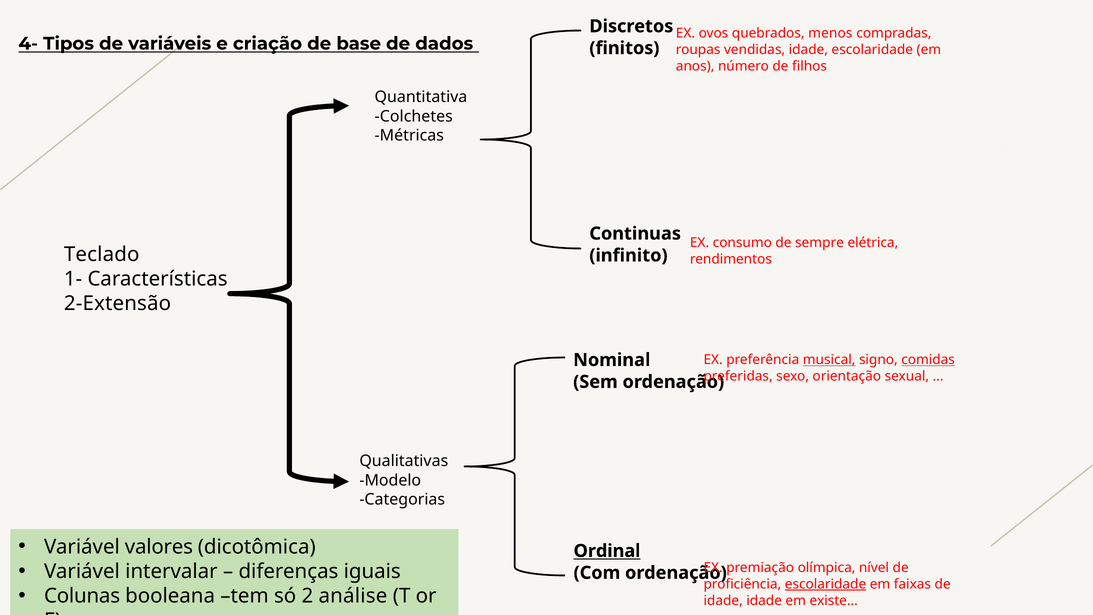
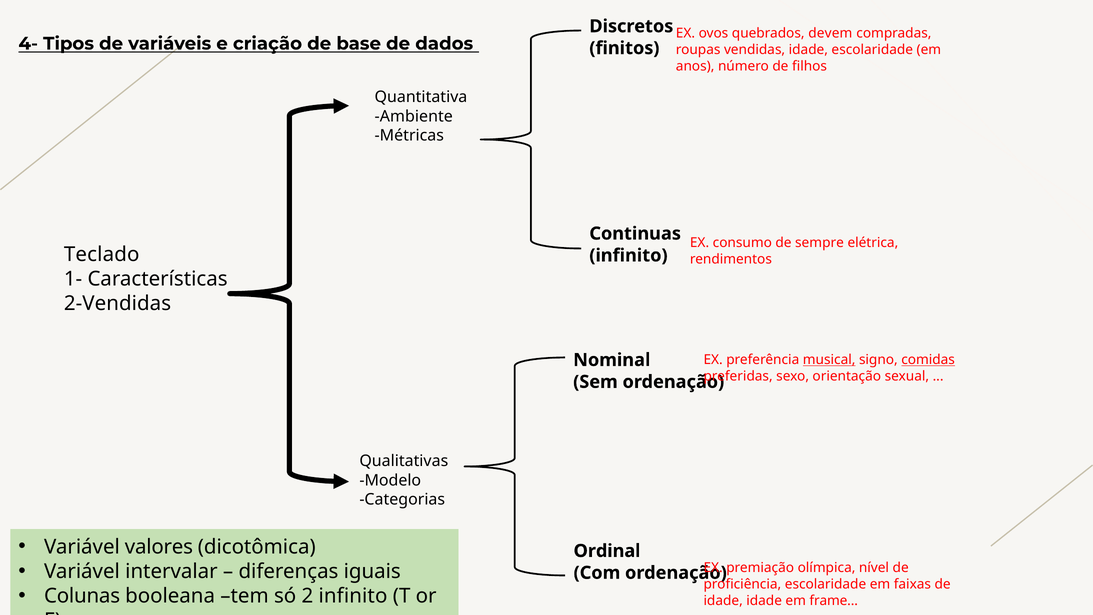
menos: menos -> devem (830, 33)
Colchetes: Colchetes -> Ambiente (414, 116)
2-Extensão: 2-Extensão -> 2-Vendidas (118, 304)
Ordinal underline: present -> none (607, 551)
escolaridade underline: present -> none (826, 584)
2 análise: análise -> infinito (353, 596)
existe: existe -> frame (834, 600)
